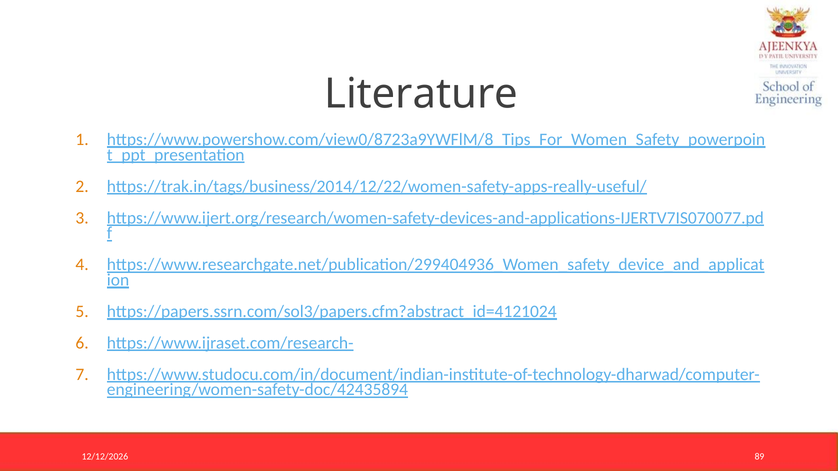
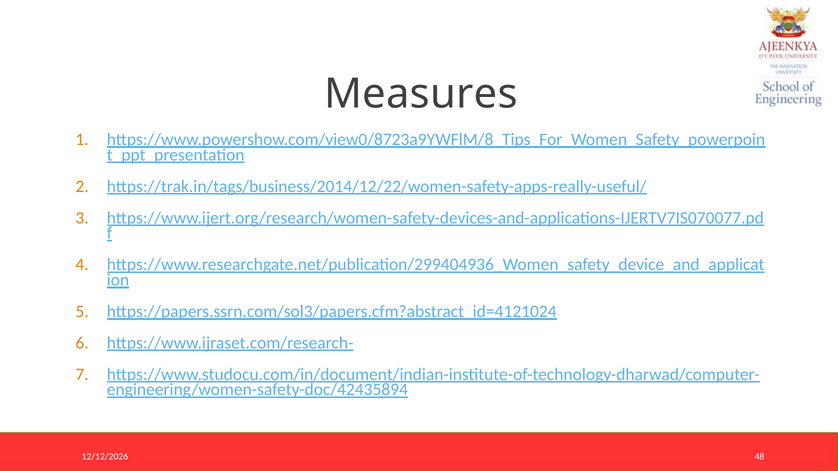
Literature: Literature -> Measures (421, 94)
89: 89 -> 48 (759, 457)
